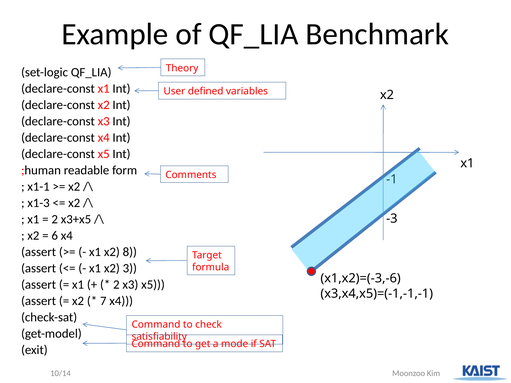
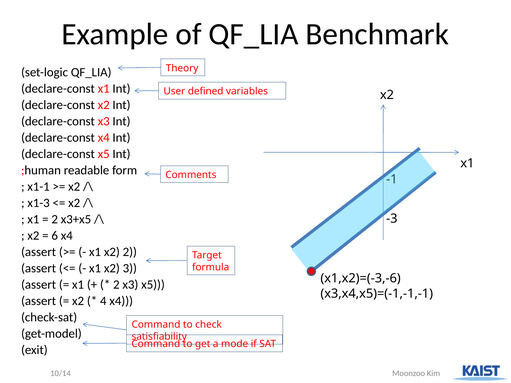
x2 8: 8 -> 2 (130, 252)
7: 7 -> 4 (103, 301)
